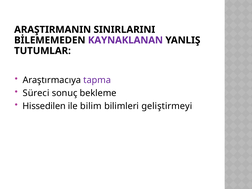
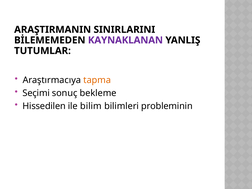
tapma colour: purple -> orange (97, 80)
Süreci: Süreci -> Seçimi (36, 93)
geliştirmeyi: geliştirmeyi -> probleminin (167, 106)
